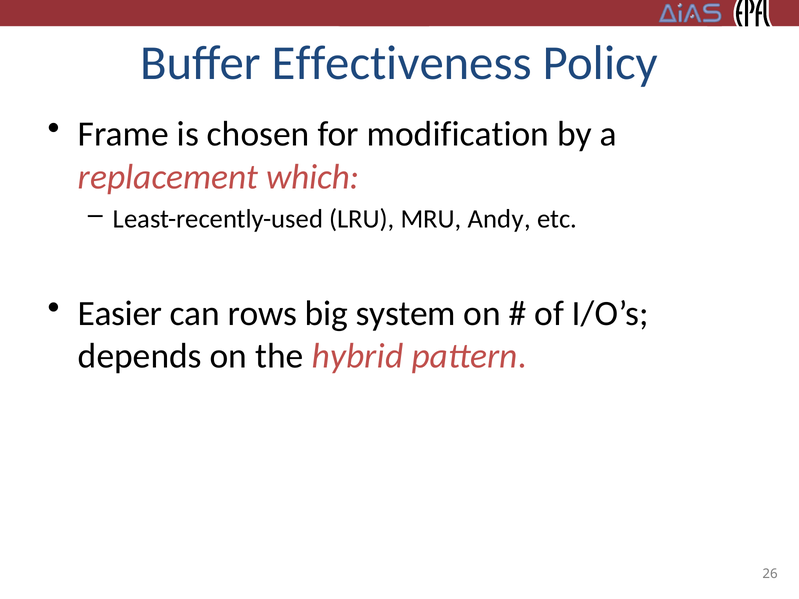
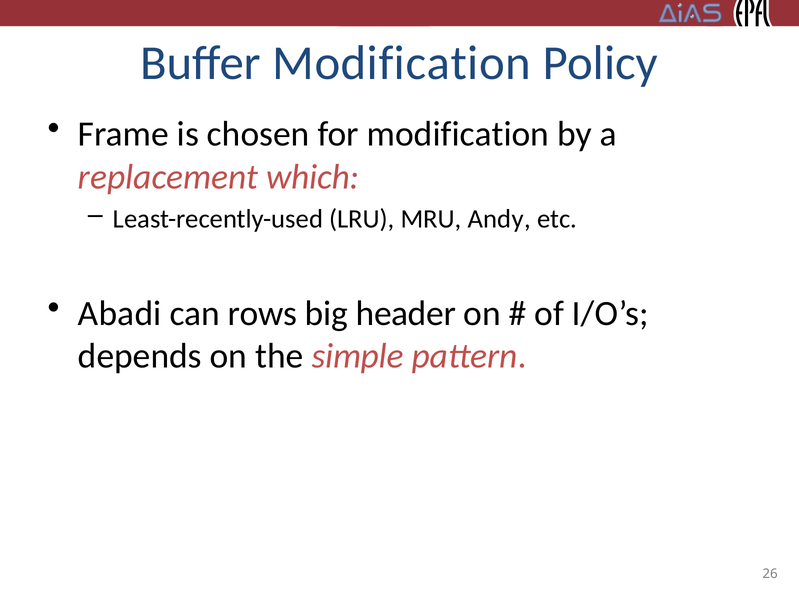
Buffer Effectiveness: Effectiveness -> Modification (402, 63)
Easier: Easier -> Abadi (120, 314)
system: system -> header (406, 314)
hybrid: hybrid -> simple (358, 356)
